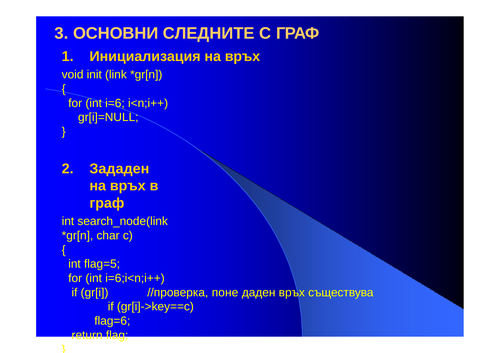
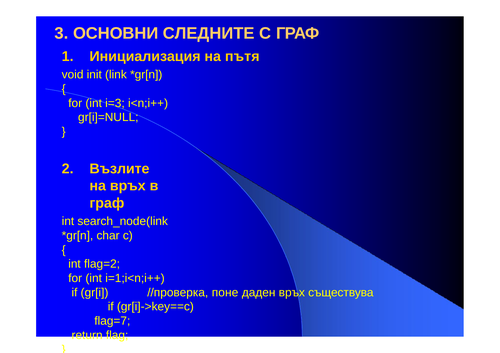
Инициализация на връх: връх -> пътя (242, 56)
i=6: i=6 -> i=3 (115, 103)
Зададен: Зададен -> Възлите (119, 169)
flag=5: flag=5 -> flag=2 (102, 264)
i=6;i<n;i++: i=6;i<n;i++ -> i=1;i<n;i++ (135, 279)
flag=6: flag=6 -> flag=7 (112, 322)
